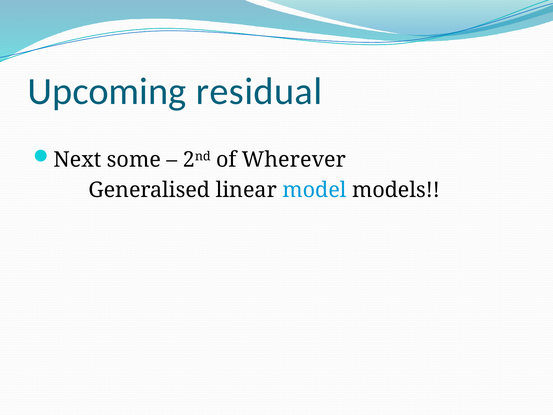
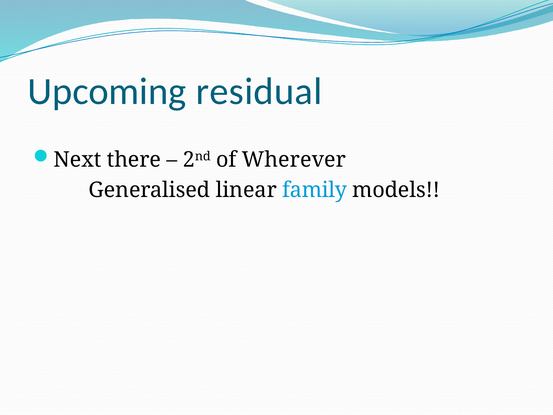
some: some -> there (134, 160)
model: model -> family (315, 190)
